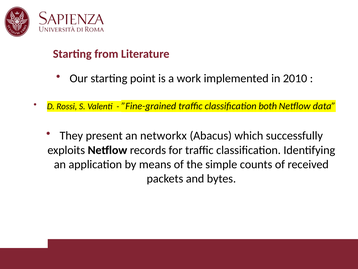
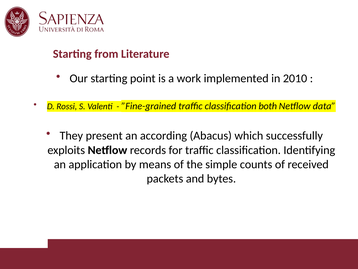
networkx: networkx -> according (164, 135)
